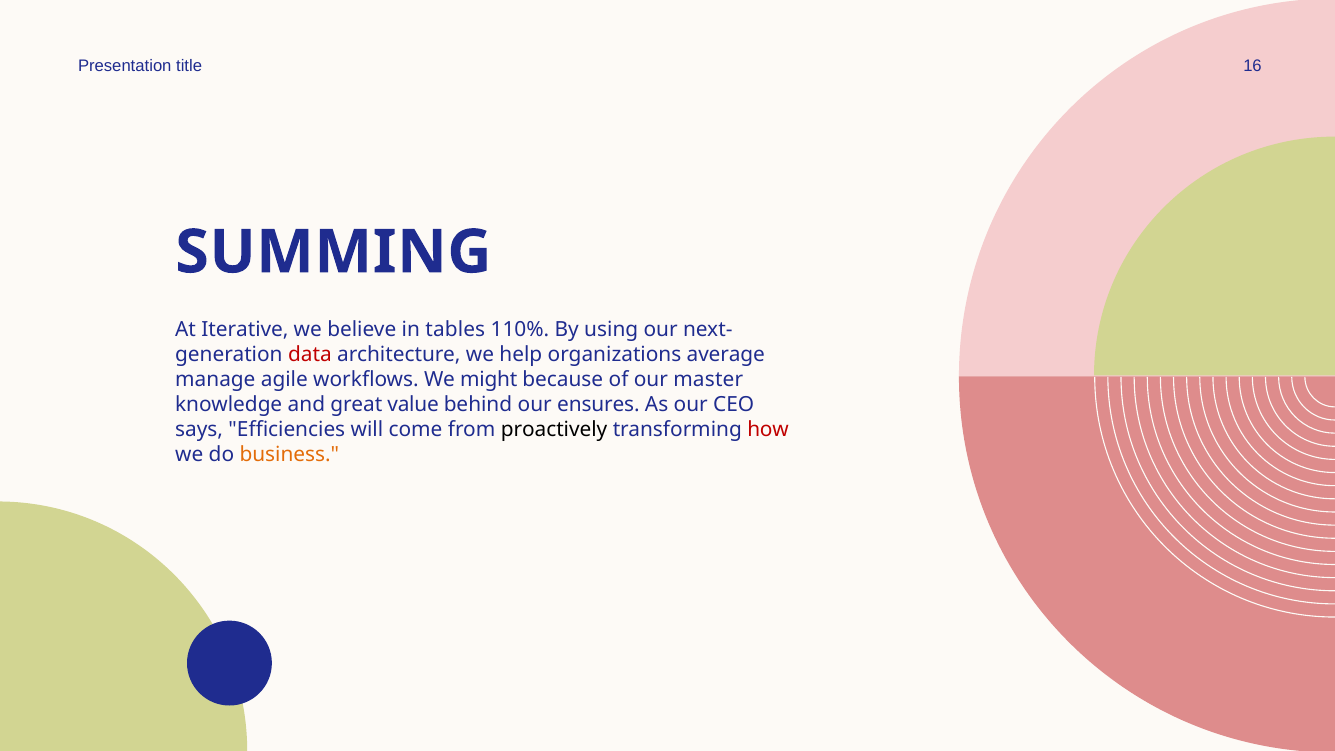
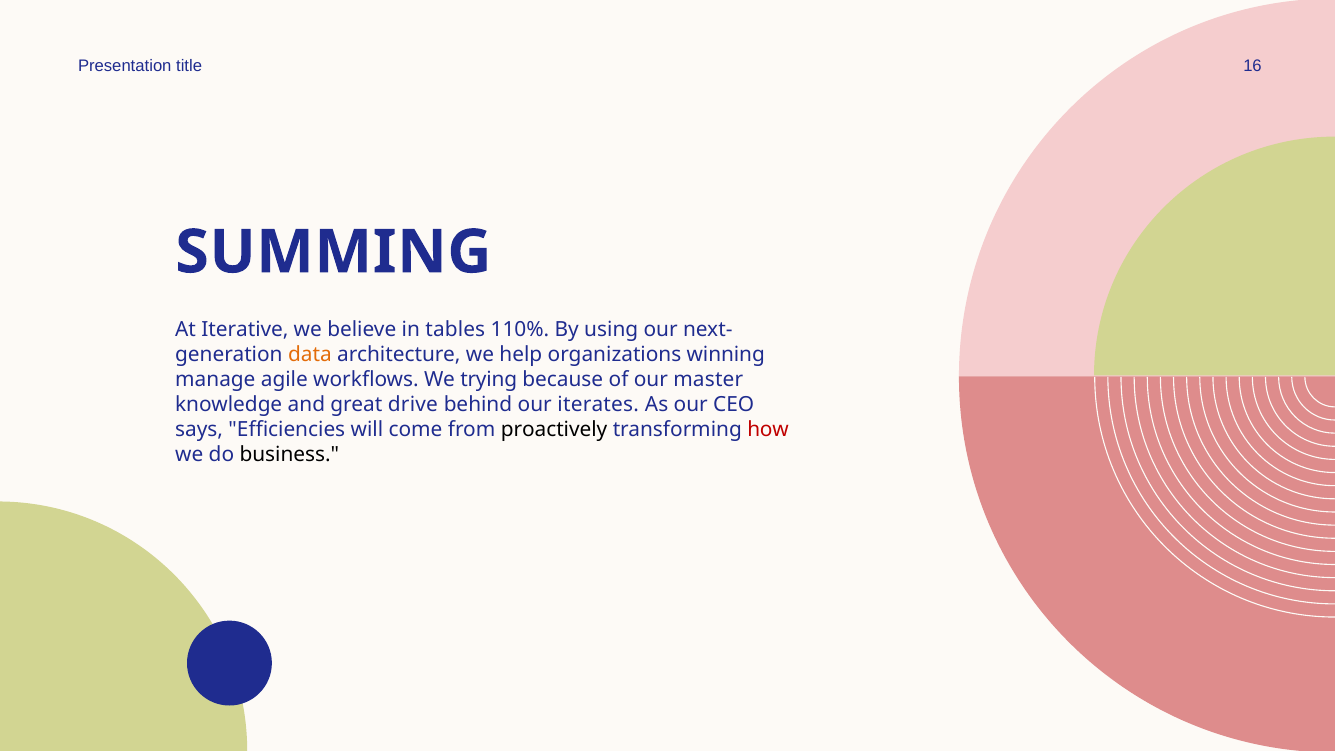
data colour: red -> orange (310, 355)
average: average -> winning (726, 355)
might: might -> trying (489, 380)
value: value -> drive (413, 405)
ensures: ensures -> iterates (598, 405)
business colour: orange -> black (289, 455)
